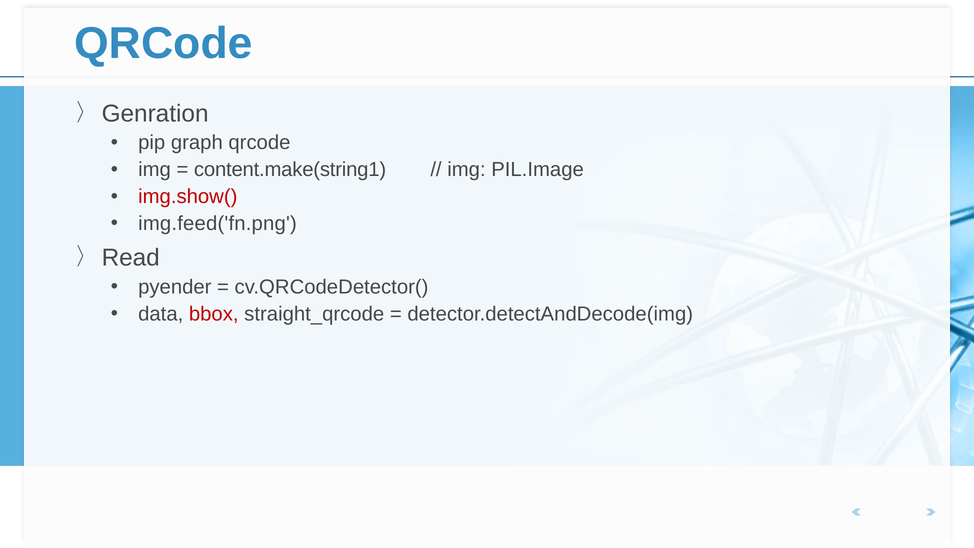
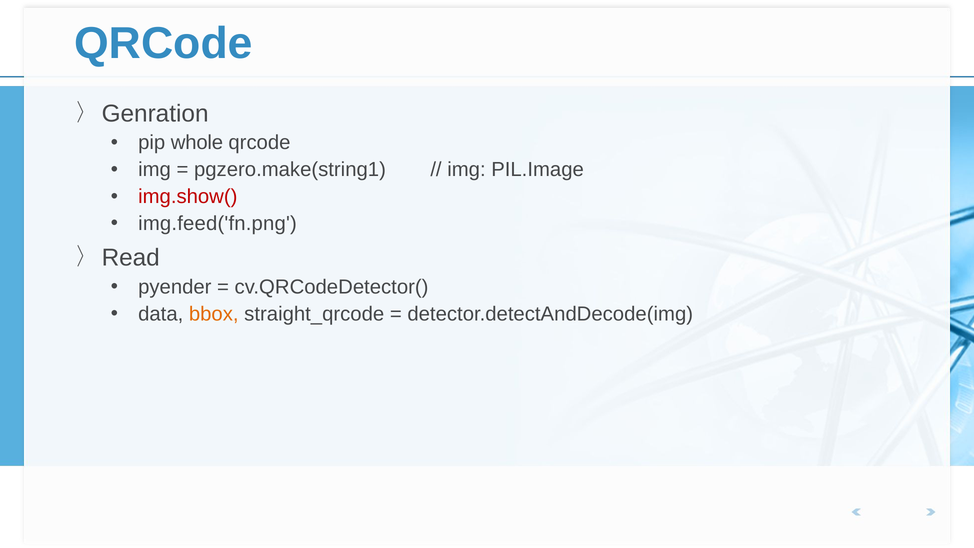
graph: graph -> whole (197, 143)
content.make(string1: content.make(string1 -> pgzero.make(string1 (290, 170)
bbox colour: red -> orange (214, 314)
